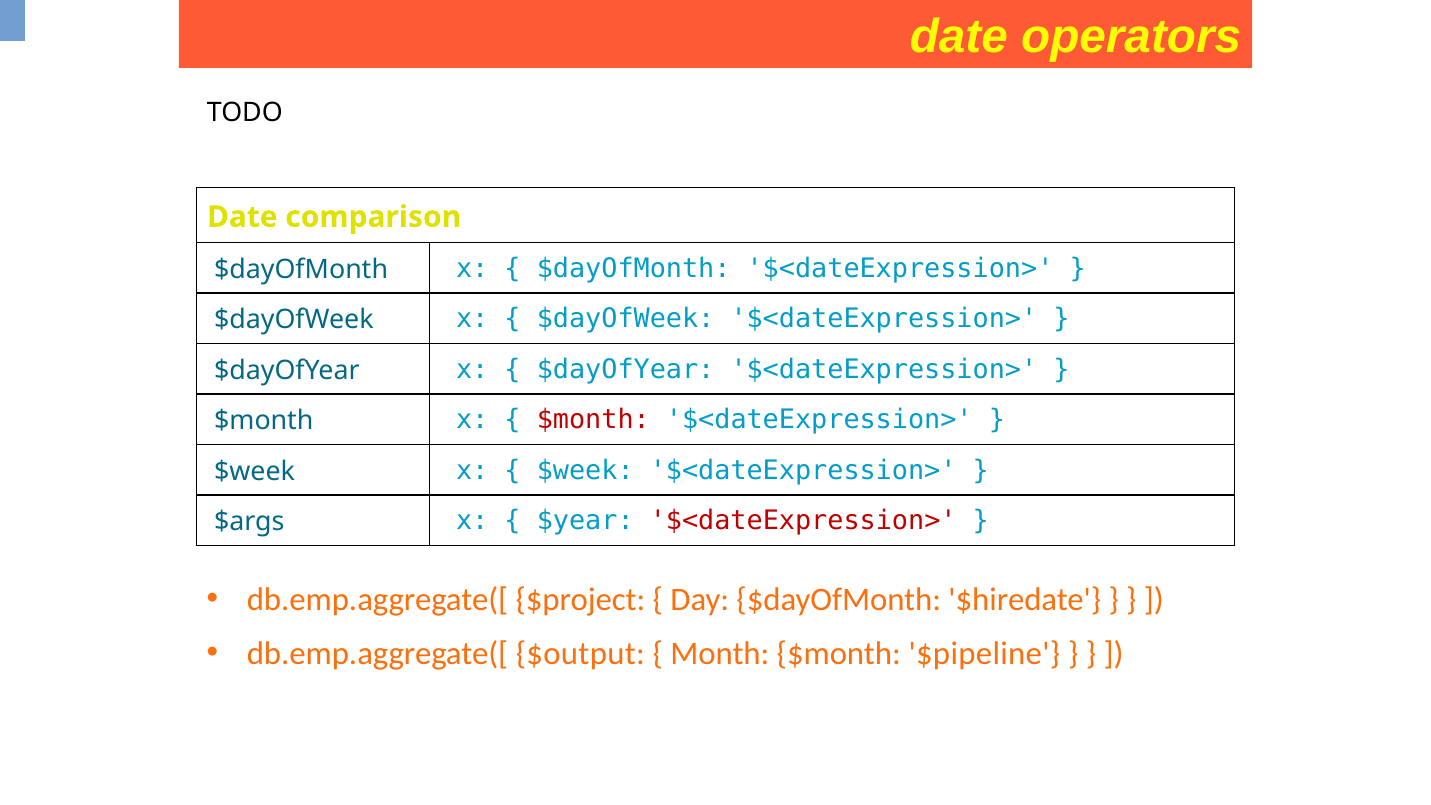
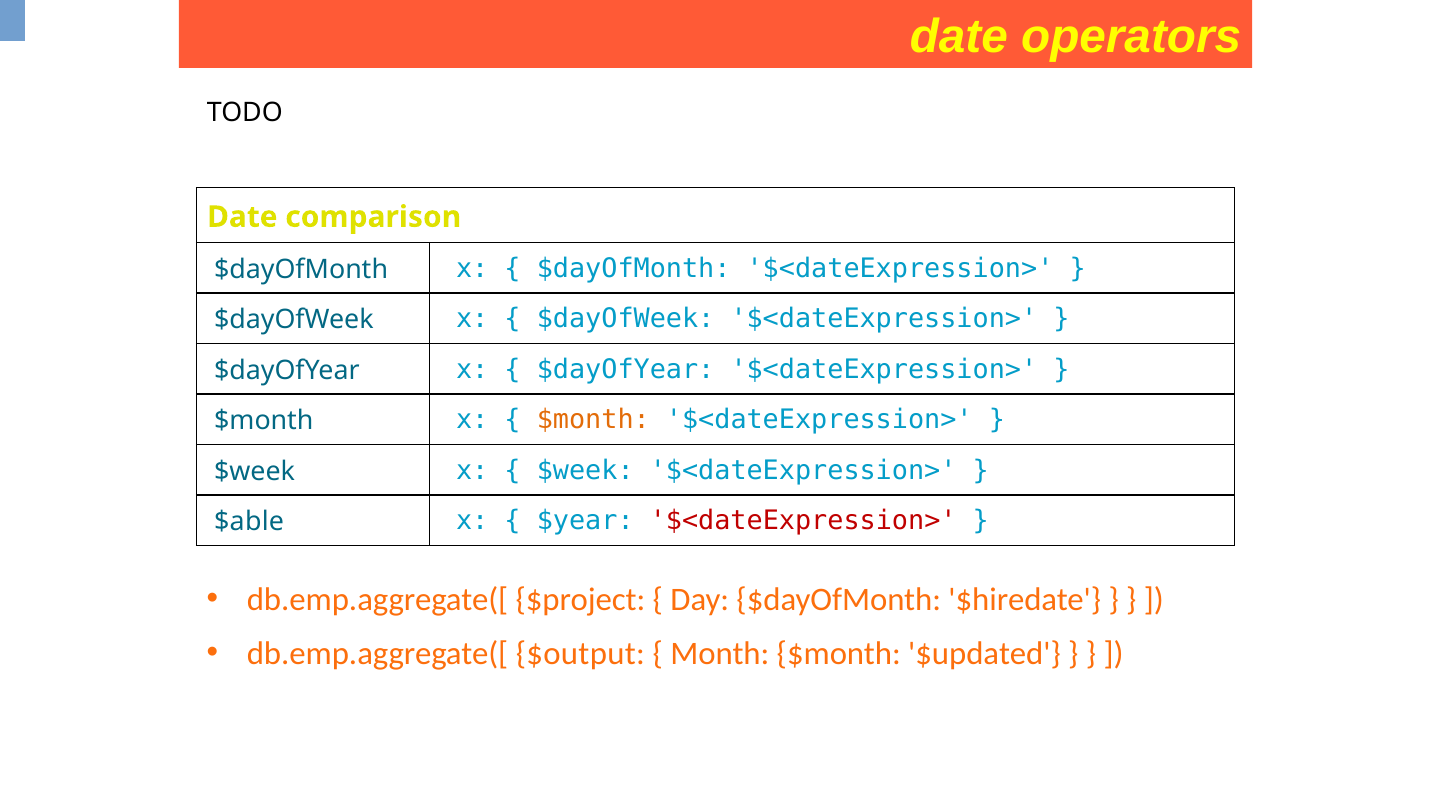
$month colour: red -> orange (593, 420)
$args: $args -> $able (249, 522)
$pipeline: $pipeline -> $updated (985, 653)
